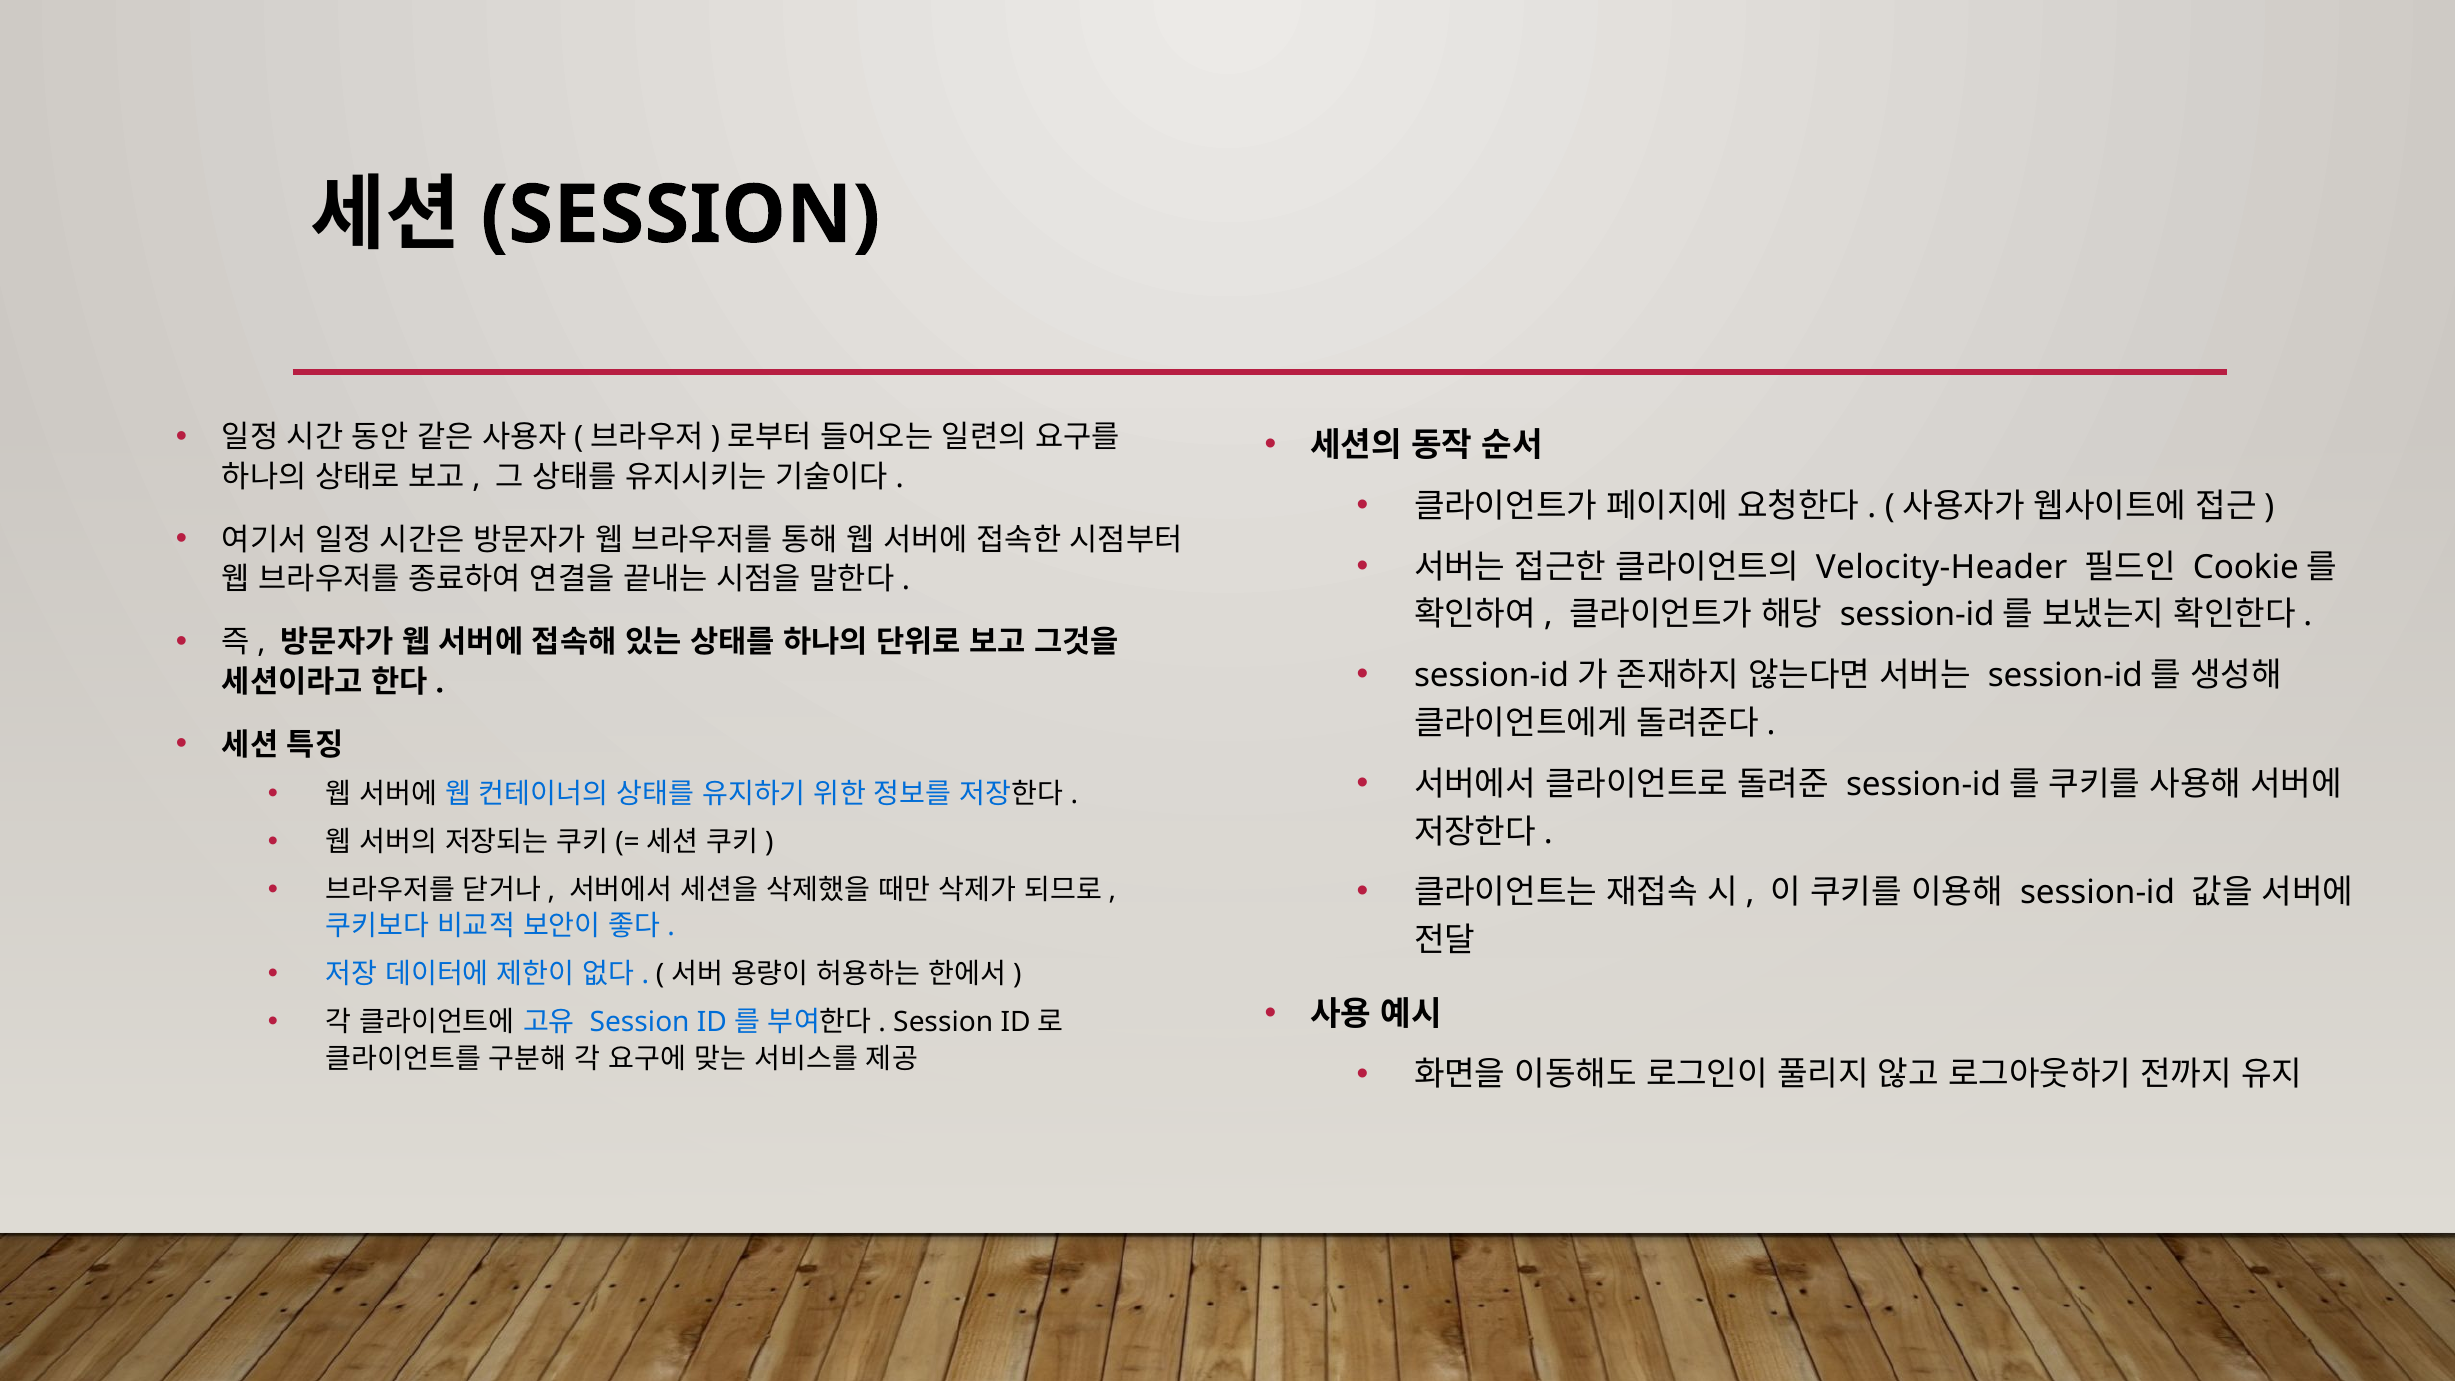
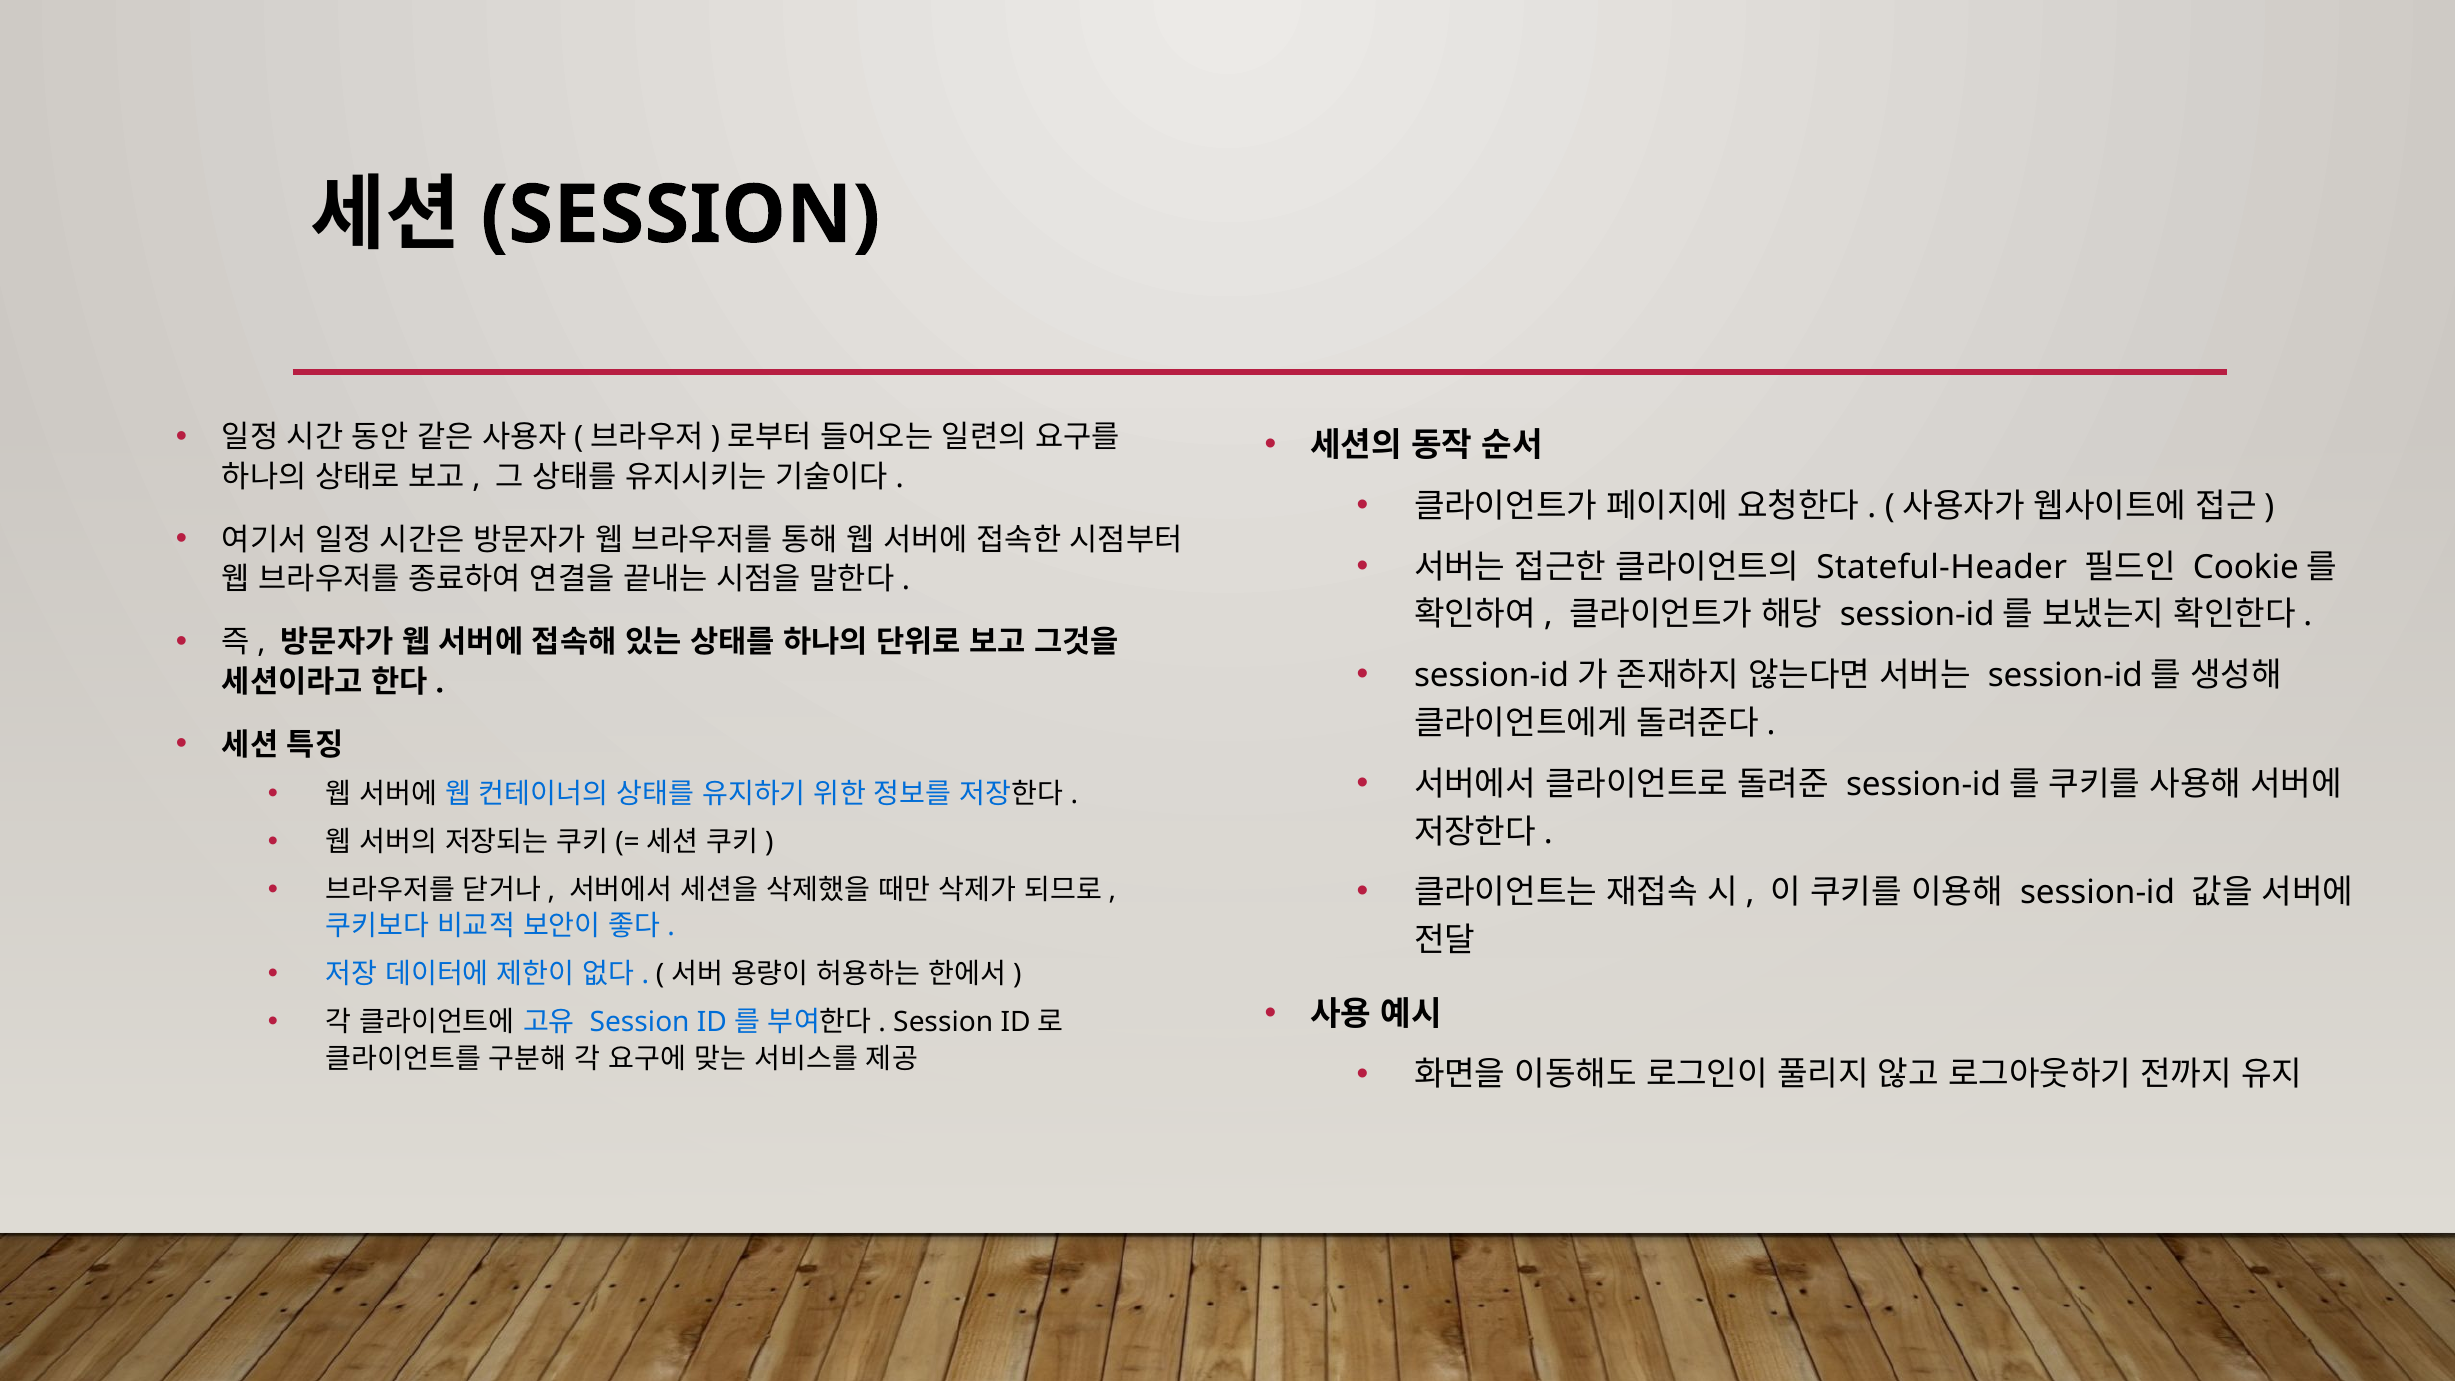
Velocity-Header: Velocity-Header -> Stateful-Header (1942, 567)
